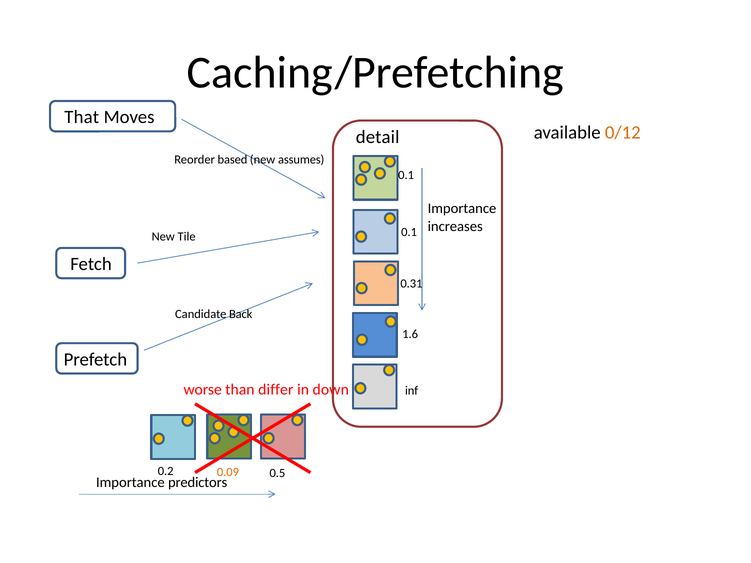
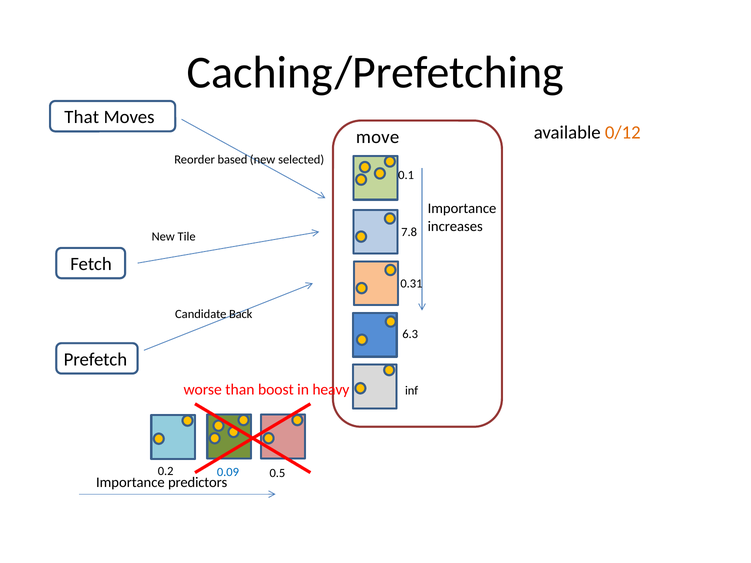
detail: detail -> move (378, 137)
assumes: assumes -> selected (301, 159)
0.1: 0.1 -> 7.8 (409, 232)
1.6: 1.6 -> 6.3 (410, 334)
differ: differ -> boost (276, 390)
down: down -> heavy (331, 390)
0.09 colour: orange -> blue (228, 472)
